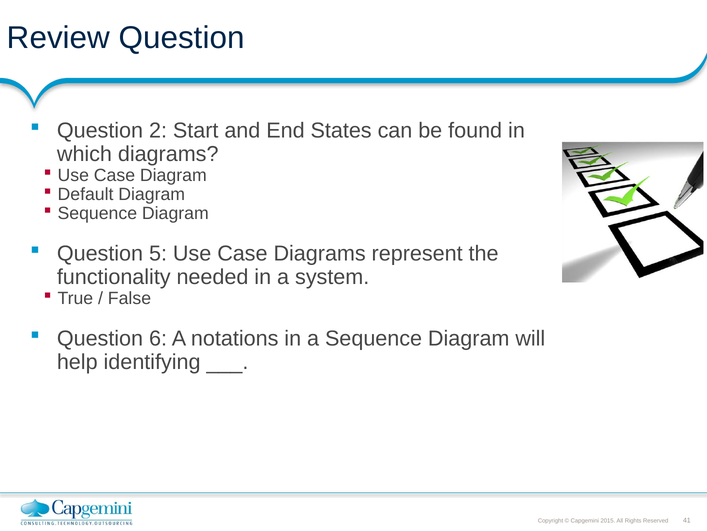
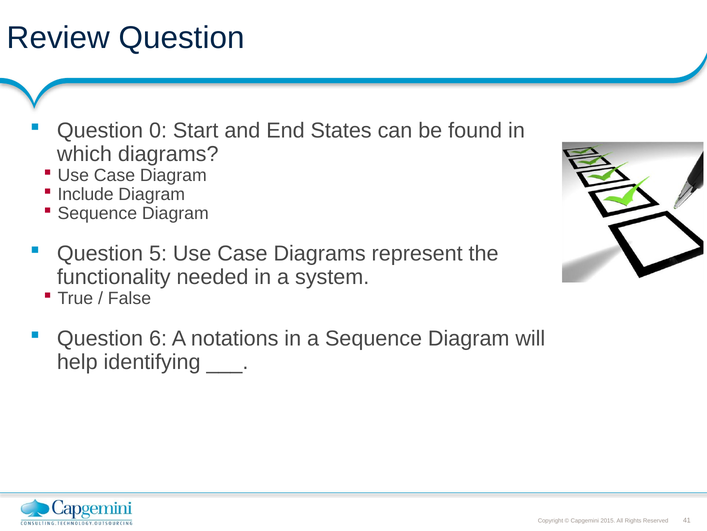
2: 2 -> 0 (158, 131)
Default: Default -> Include (86, 194)
